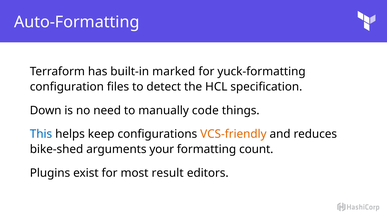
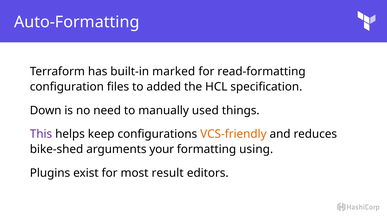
yuck-formatting: yuck-formatting -> read-formatting (262, 71)
detect: detect -> added (164, 87)
code: code -> used (205, 110)
This colour: blue -> purple (41, 134)
count: count -> using (256, 149)
